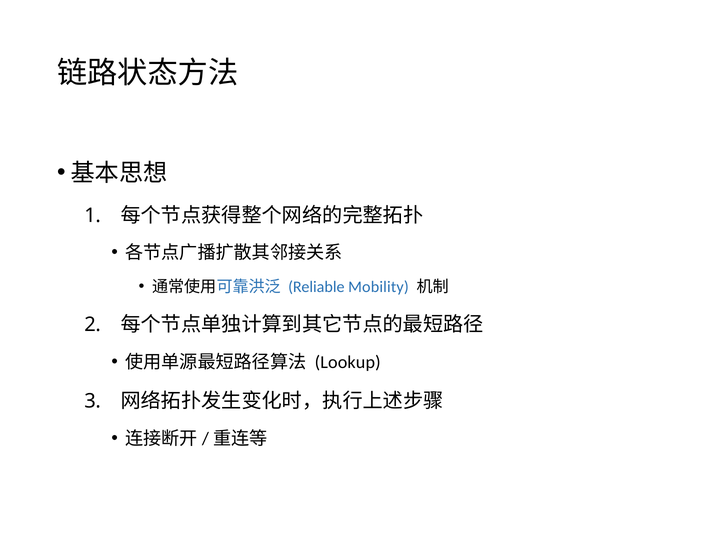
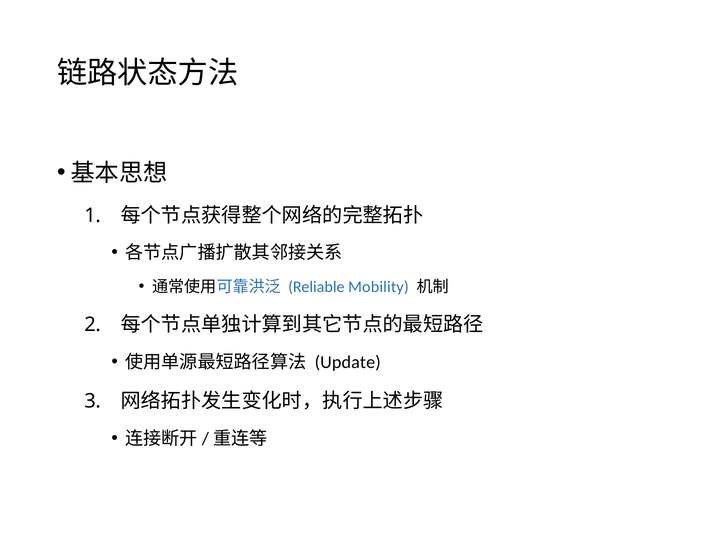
Lookup: Lookup -> Update (348, 362)
